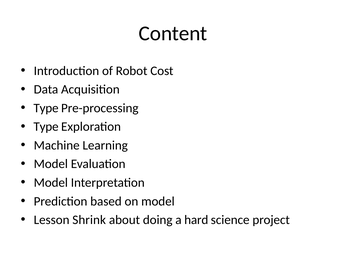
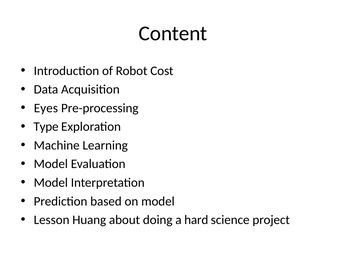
Type: Type -> Eyes (46, 108)
Shrink: Shrink -> Huang (89, 220)
